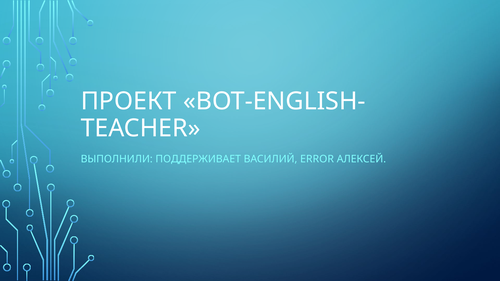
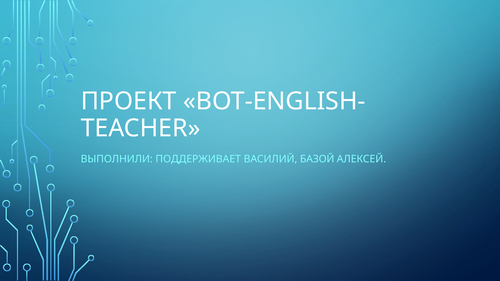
ERROR: ERROR -> БАЗОЙ (317, 159)
